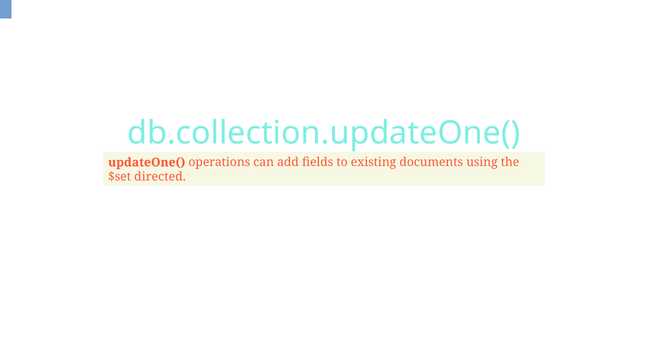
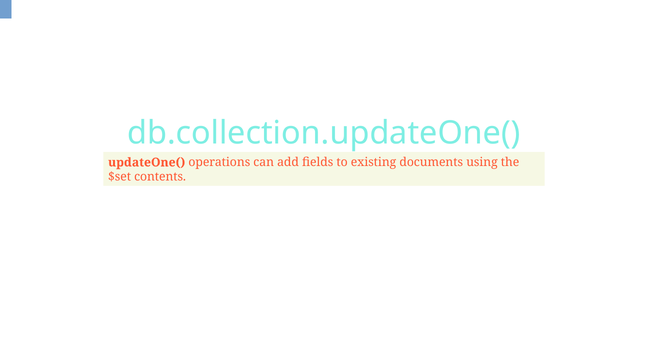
directed: directed -> contents (160, 177)
